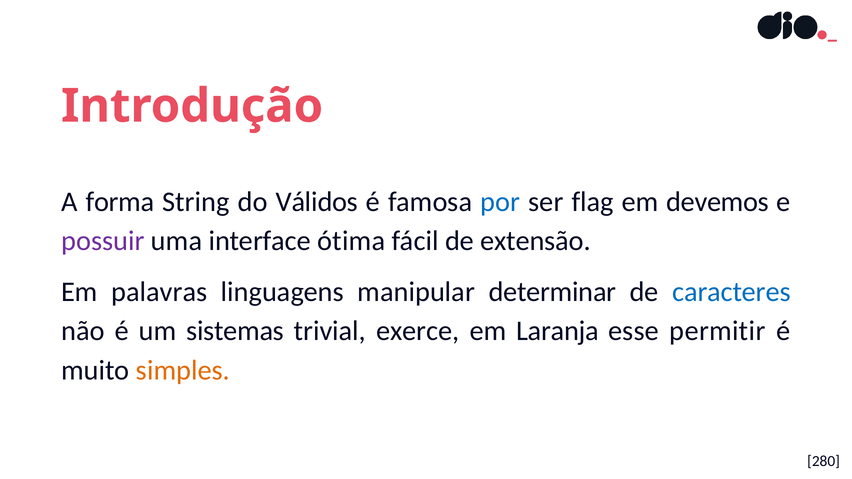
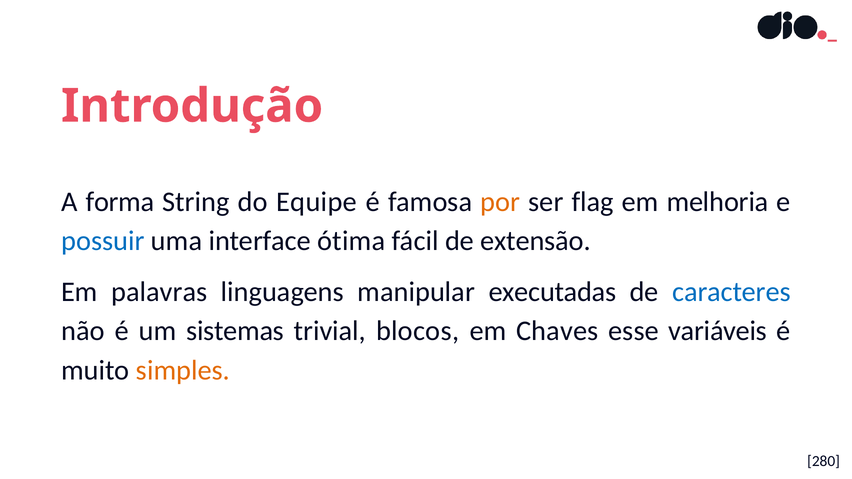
Válidos: Válidos -> Equipe (317, 202)
por colour: blue -> orange (500, 202)
devemos: devemos -> melhoria (718, 202)
possuir colour: purple -> blue (103, 241)
determinar: determinar -> executadas (552, 292)
exerce: exerce -> blocos (418, 331)
Laranja: Laranja -> Chaves (557, 331)
permitir: permitir -> variáveis (718, 331)
